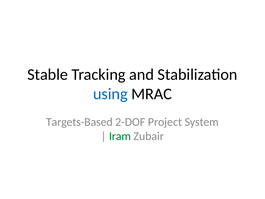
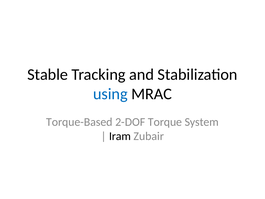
Targets-Based: Targets-Based -> Torque-Based (79, 122)
Project: Project -> Torque (165, 122)
Iram colour: green -> black (120, 136)
